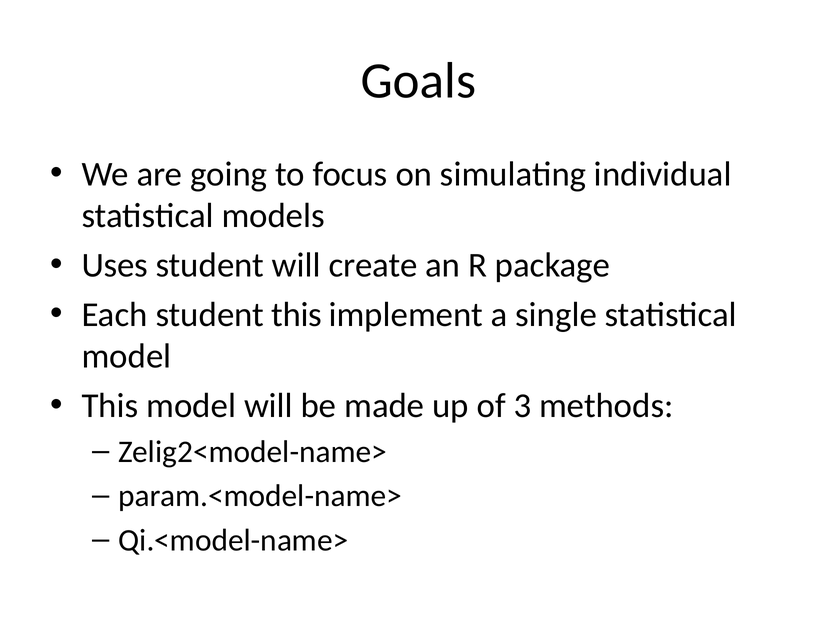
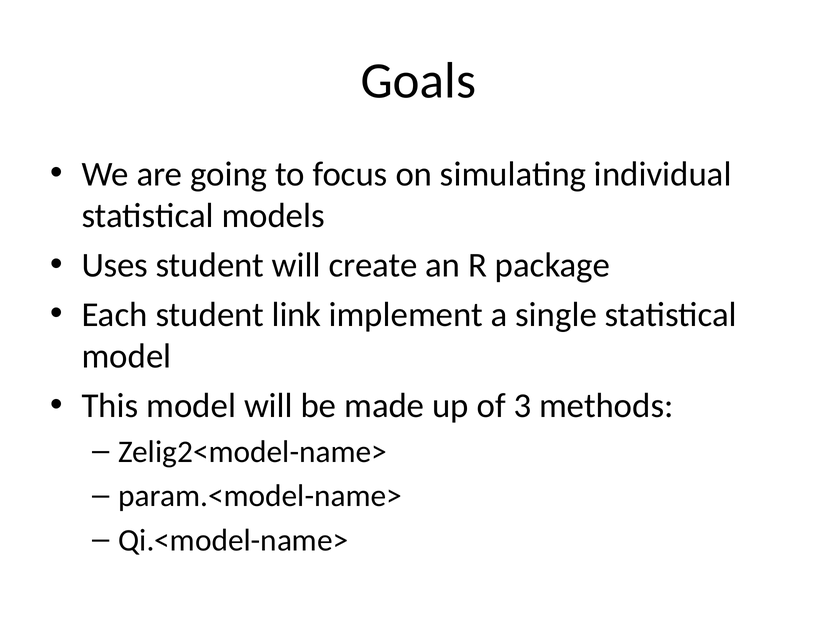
student this: this -> link (297, 314)
